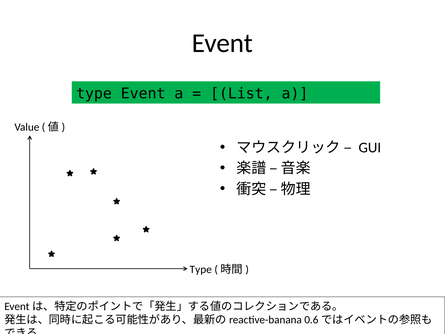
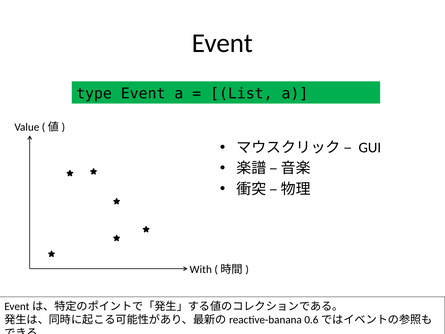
Type: Type -> With (201, 269)
